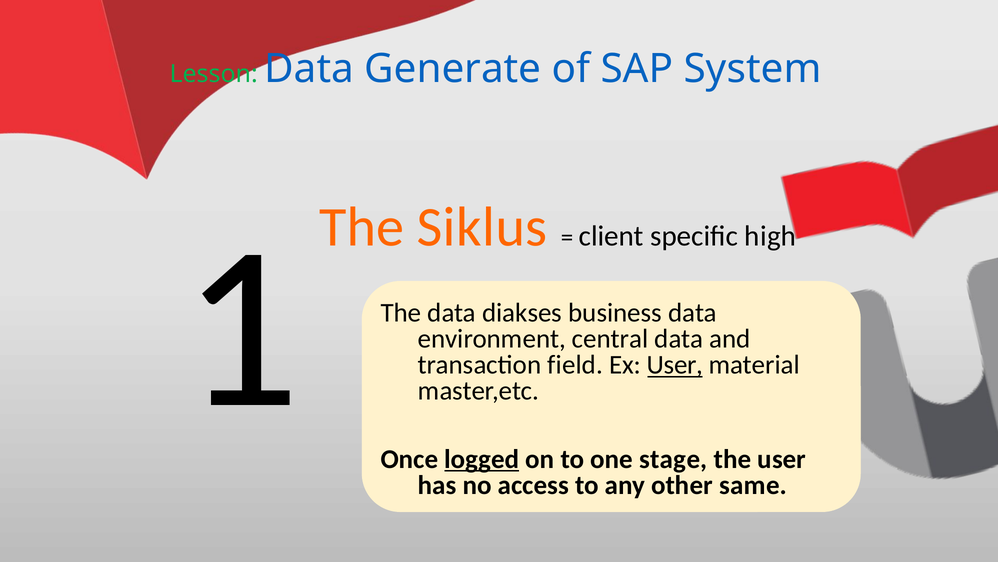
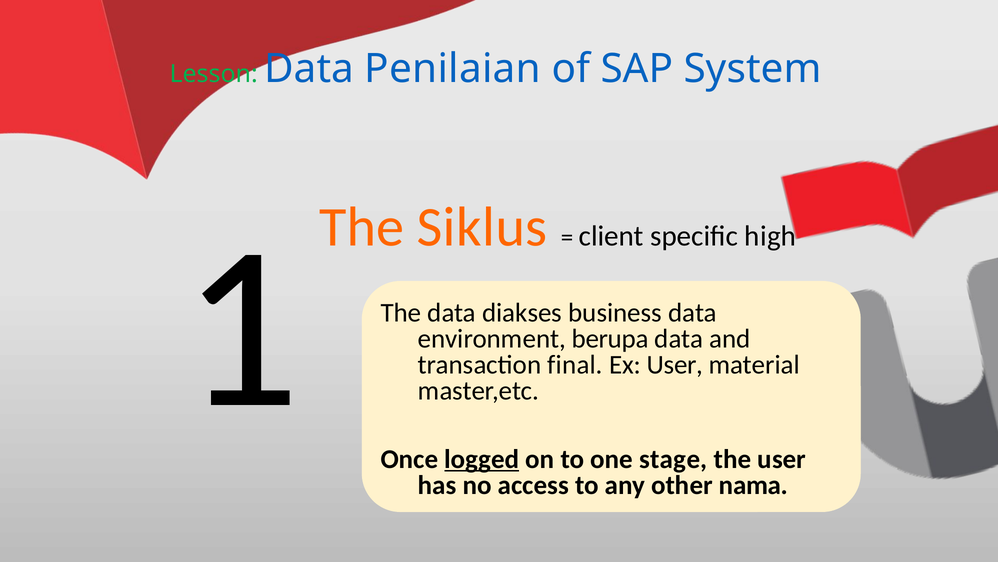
Generate: Generate -> Penilaian (453, 69)
central: central -> berupa (610, 339)
field: field -> final (575, 365)
User underline: present -> none (675, 365)
same: same -> nama (753, 485)
